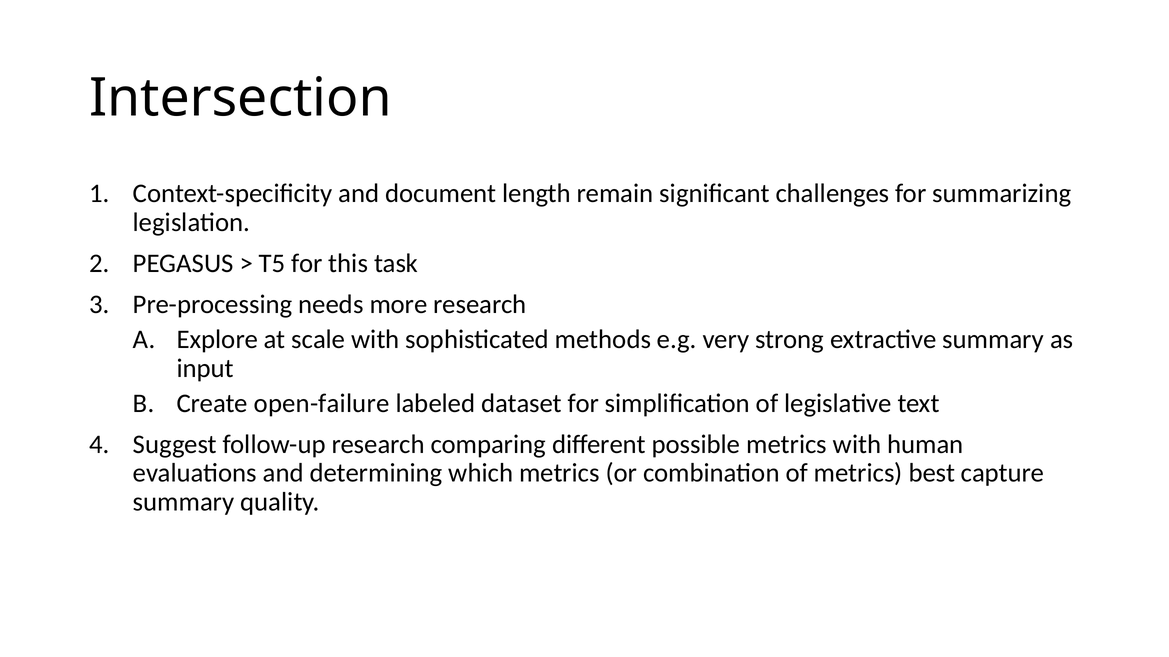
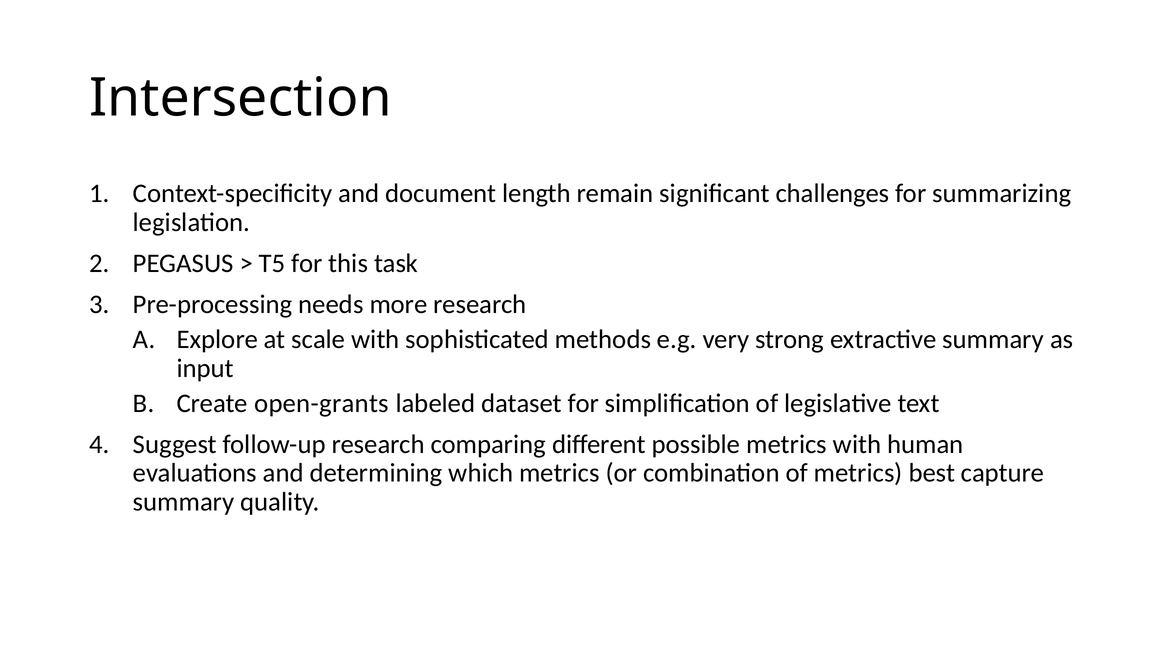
open-failure: open-failure -> open-grants (322, 404)
